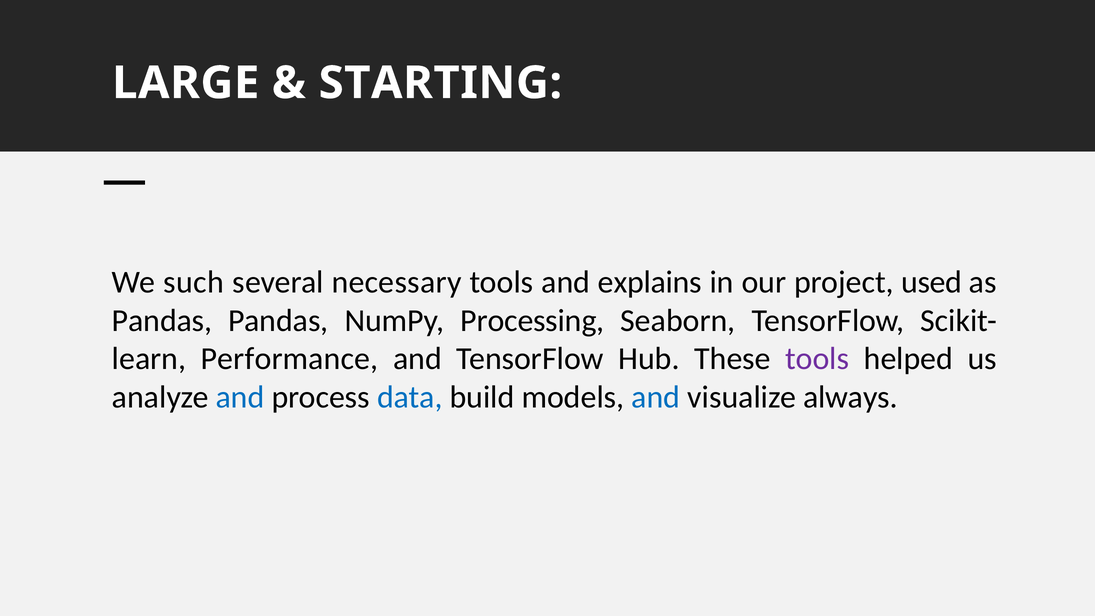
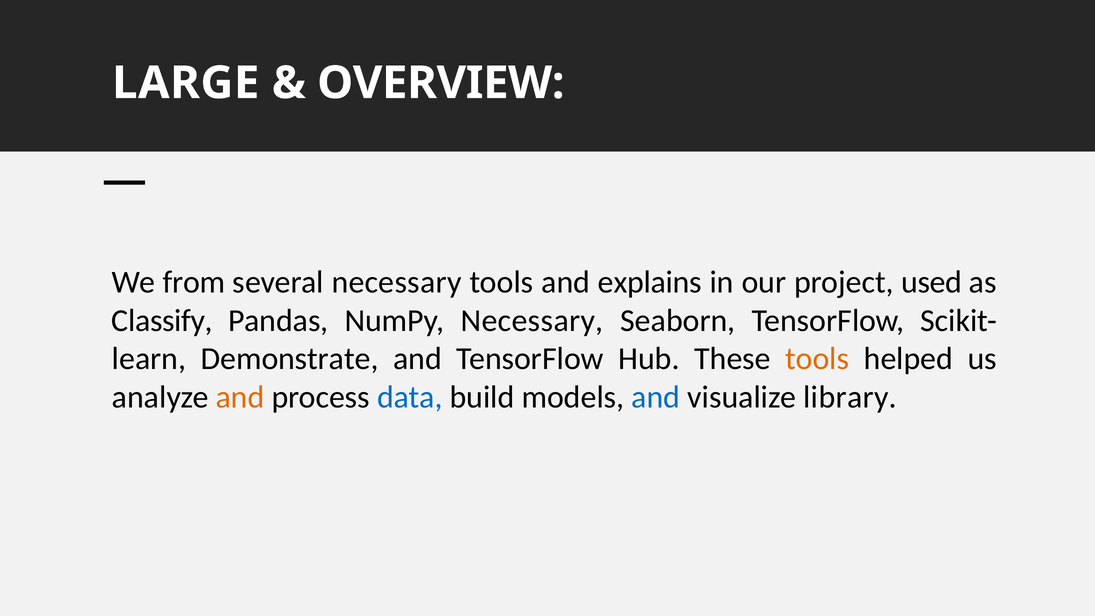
STARTING: STARTING -> OVERVIEW (441, 83)
such: such -> from (194, 282)
Pandas: Pandas -> Classify (162, 320)
NumPy Processing: Processing -> Necessary (532, 320)
Performance: Performance -> Demonstrate (290, 359)
tools colour: purple -> orange (817, 359)
and colour: blue -> orange (240, 397)
always: always -> library (850, 397)
